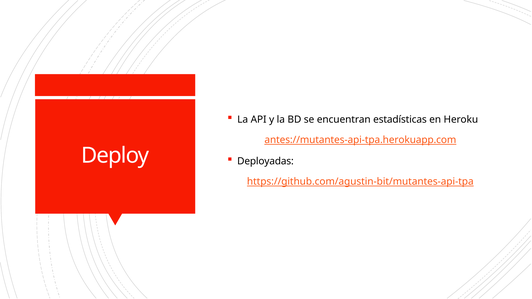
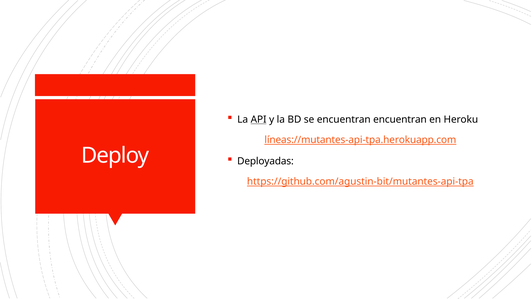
API underline: none -> present (259, 120)
encuentran estadísticas: estadísticas -> encuentran (400, 120)
antes://mutantes-api-tpa.herokuapp.com: antes://mutantes-api-tpa.herokuapp.com -> líneas://mutantes-api-tpa.herokuapp.com (360, 140)
